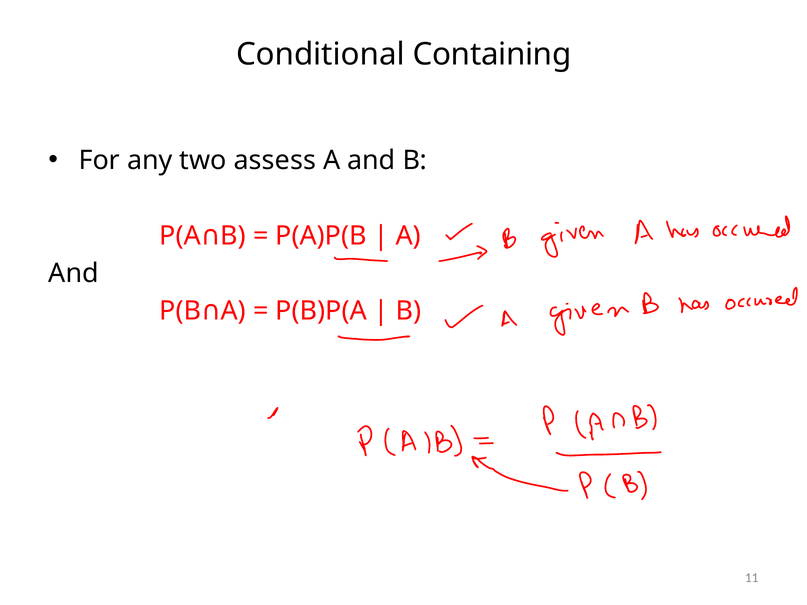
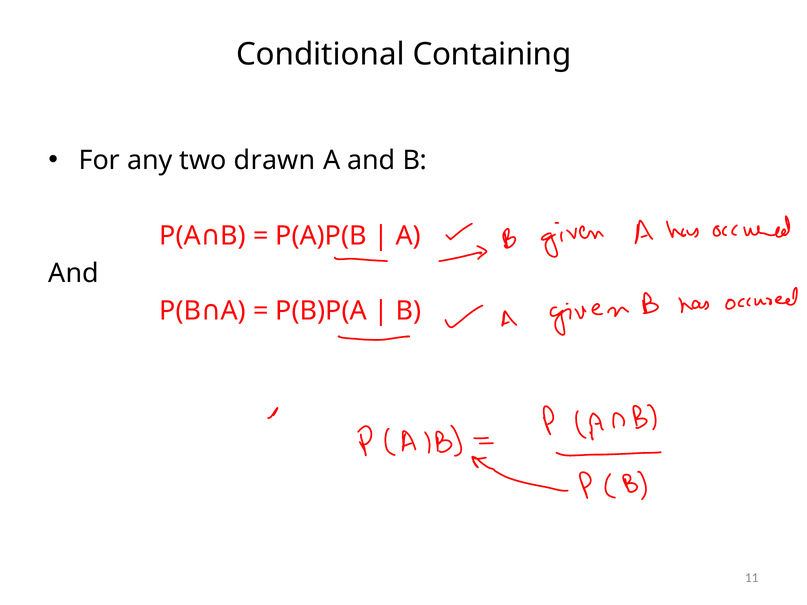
assess: assess -> drawn (275, 161)
